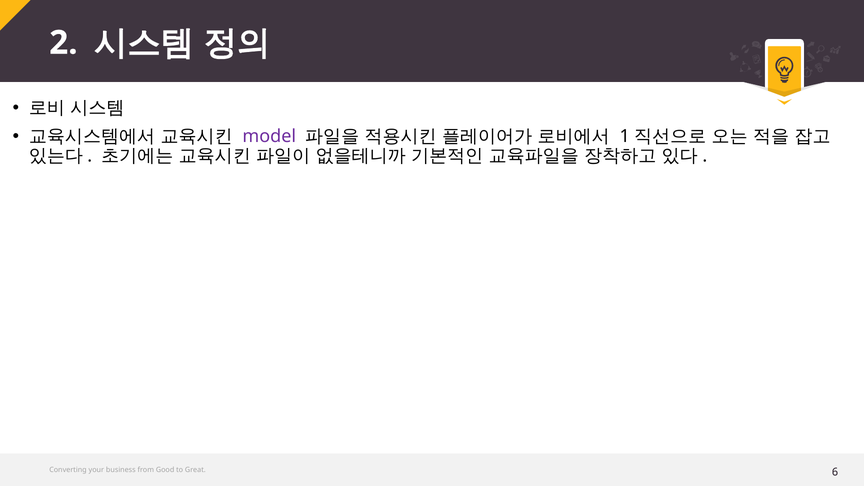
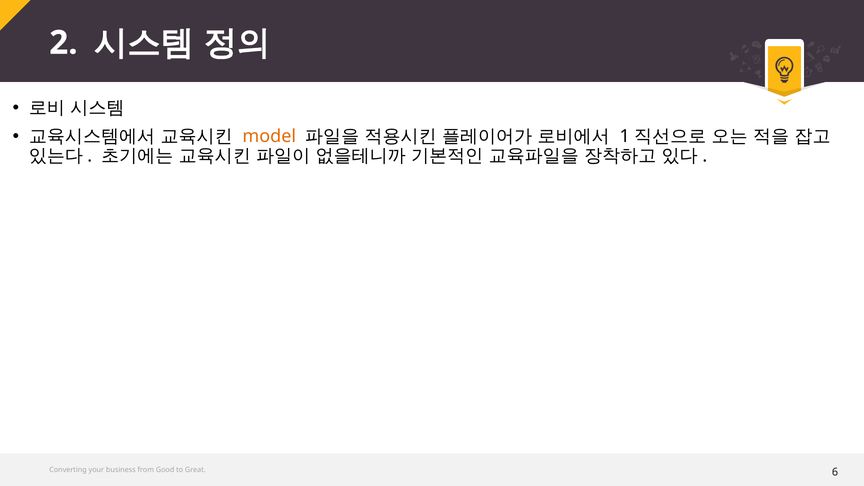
model colour: purple -> orange (269, 136)
